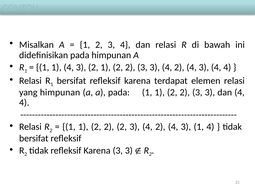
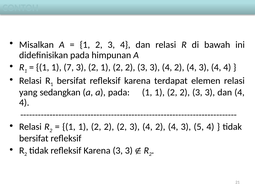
1 1 4: 4 -> 7 (69, 67)
yang himpunan: himpunan -> sedangkan (60, 92)
3 1: 1 -> 5 (199, 127)
